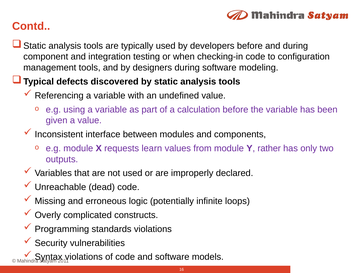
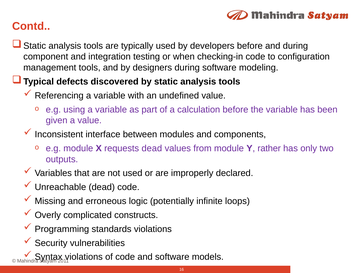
requests learn: learn -> dead (152, 148)
